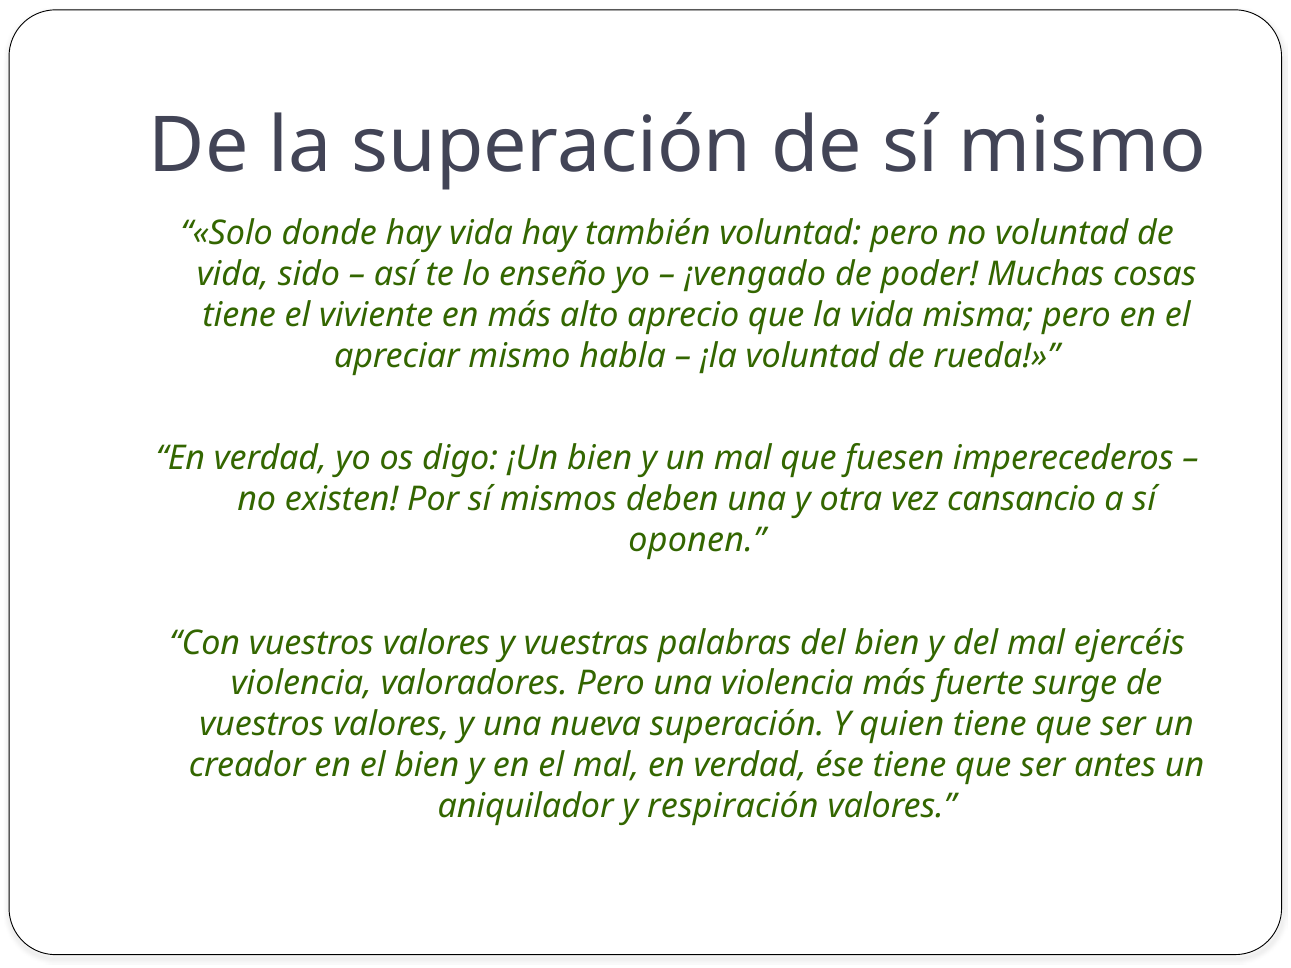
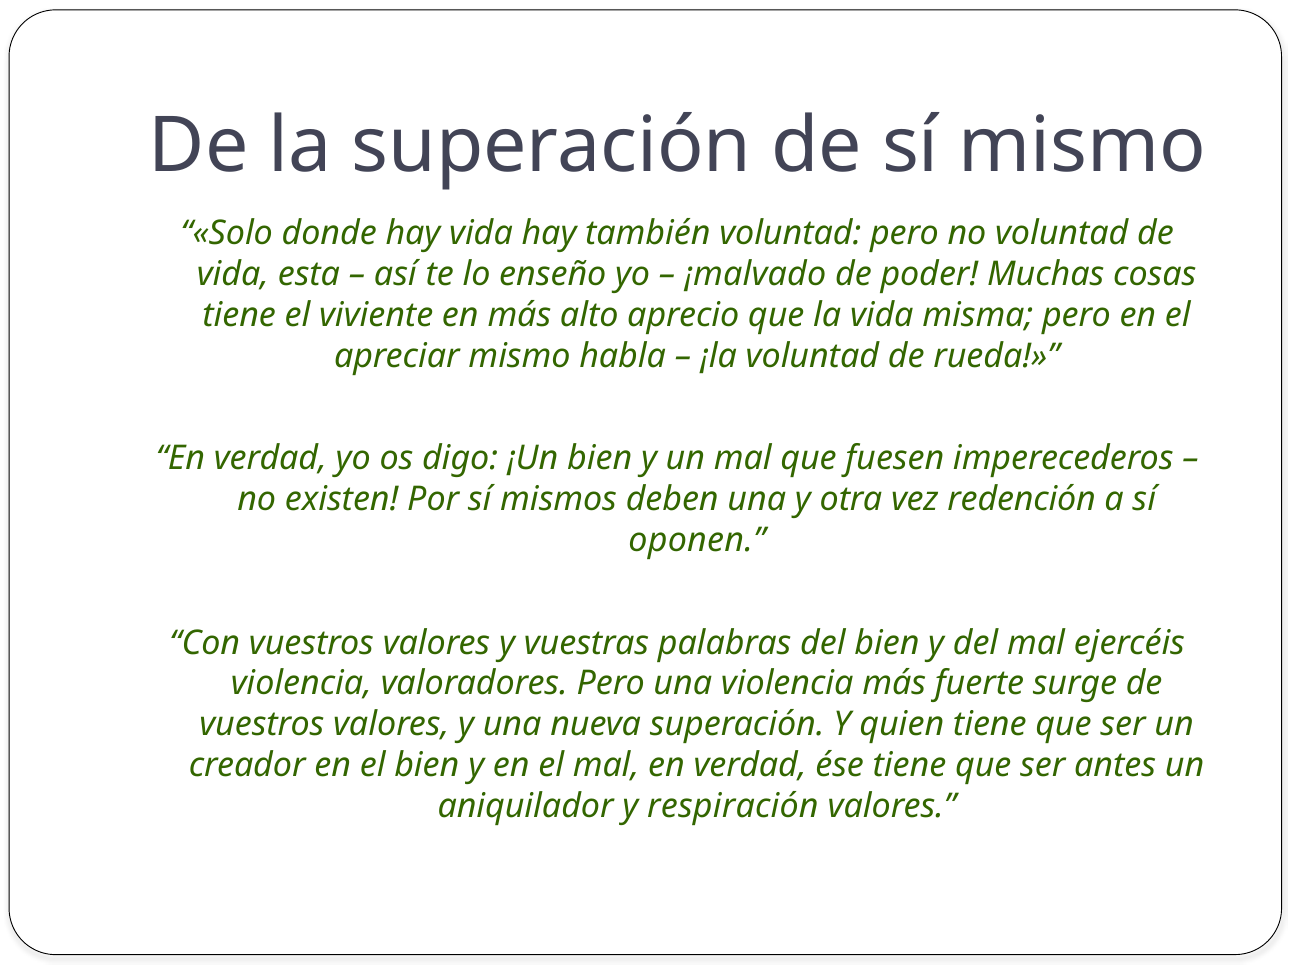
sido: sido -> esta (309, 274)
¡vengado: ¡vengado -> ¡malvado (755, 274)
cansancio: cansancio -> redención (1022, 500)
